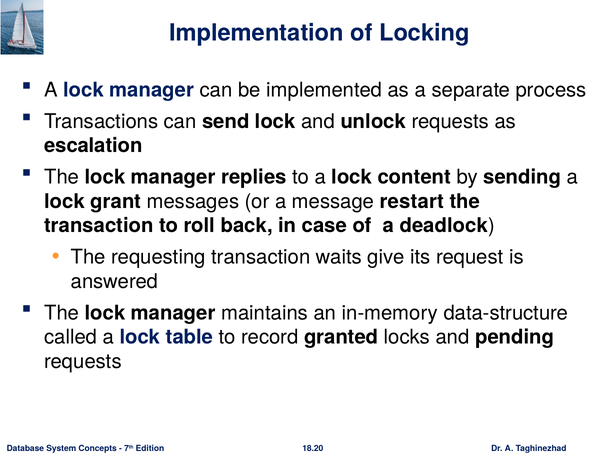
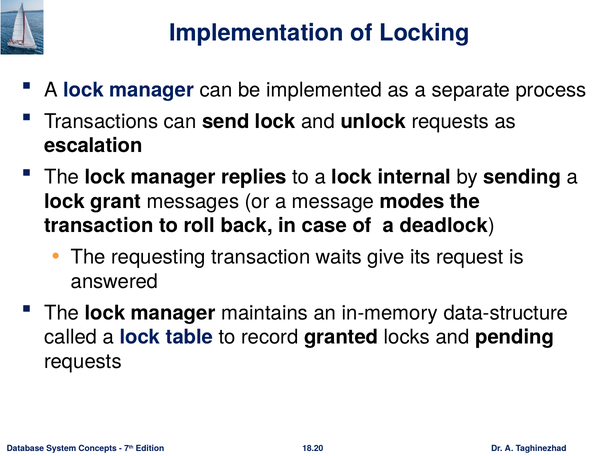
content: content -> internal (414, 177)
restart: restart -> modes (412, 201)
